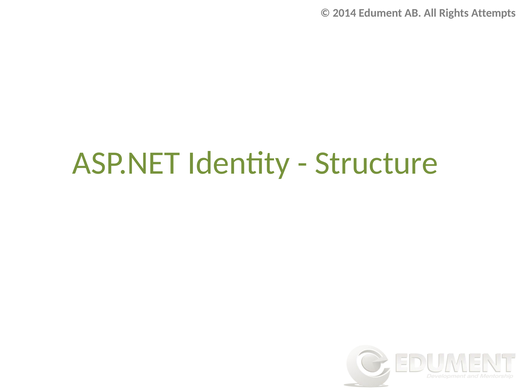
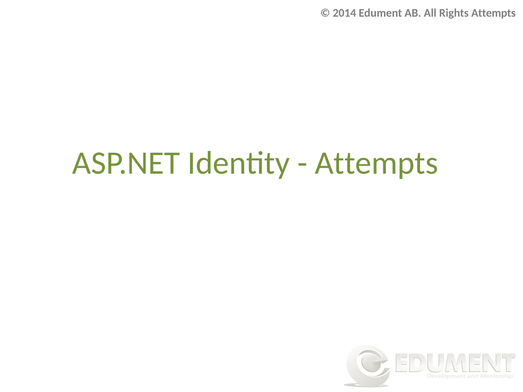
Structure: Structure -> Attempts (376, 163)
